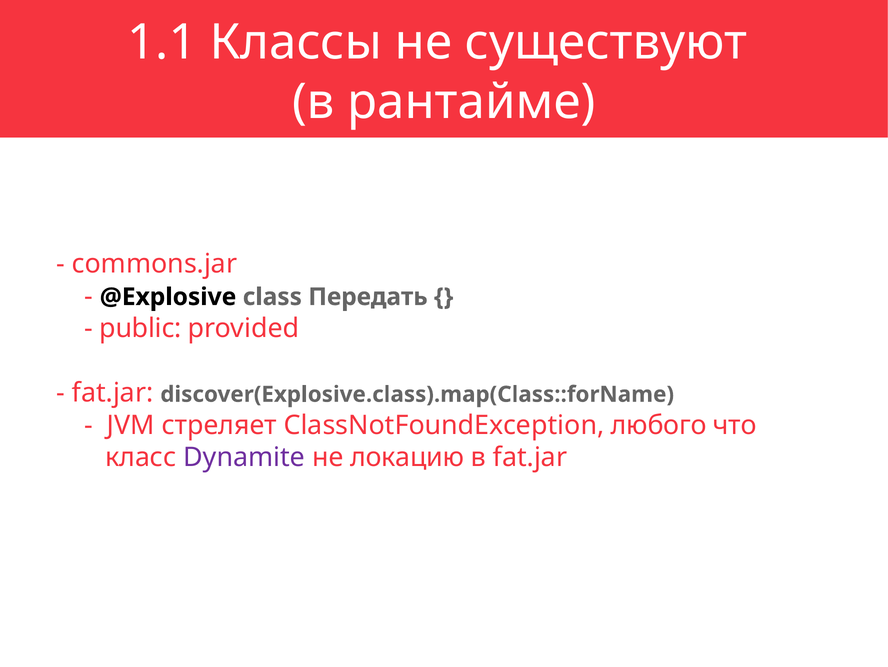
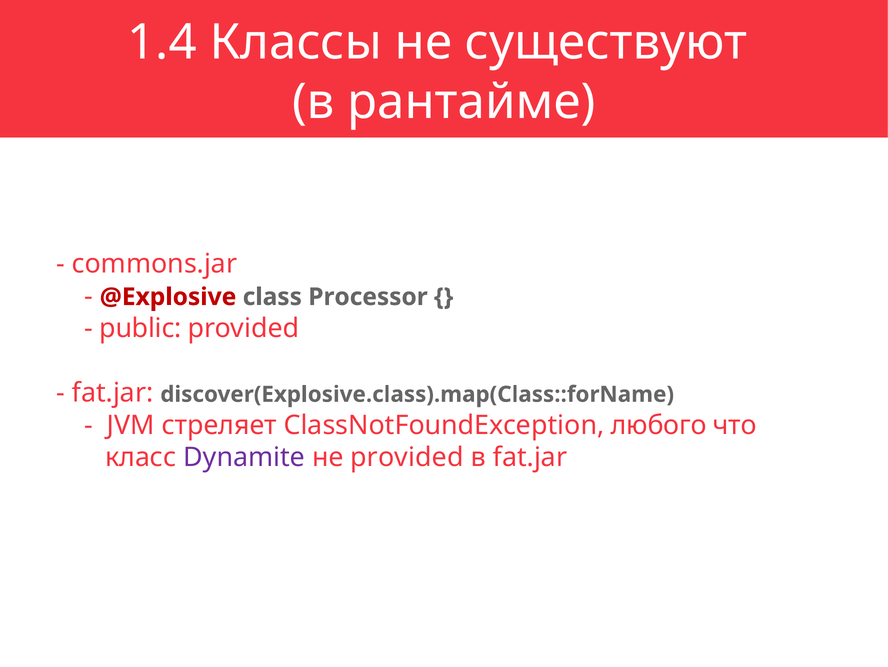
1.1: 1.1 -> 1.4 (162, 43)
@Explosive colour: black -> red (168, 297)
Передать: Передать -> Processor (368, 297)
не локацию: локацию -> provided (407, 457)
